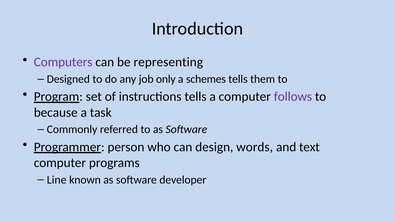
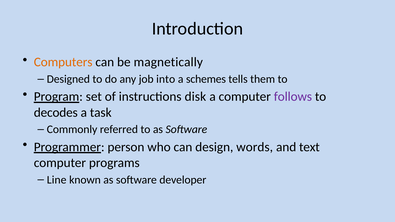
Computers colour: purple -> orange (63, 62)
representing: representing -> magnetically (168, 62)
only: only -> into (166, 79)
instructions tells: tells -> disk (195, 97)
because: because -> decodes (56, 113)
